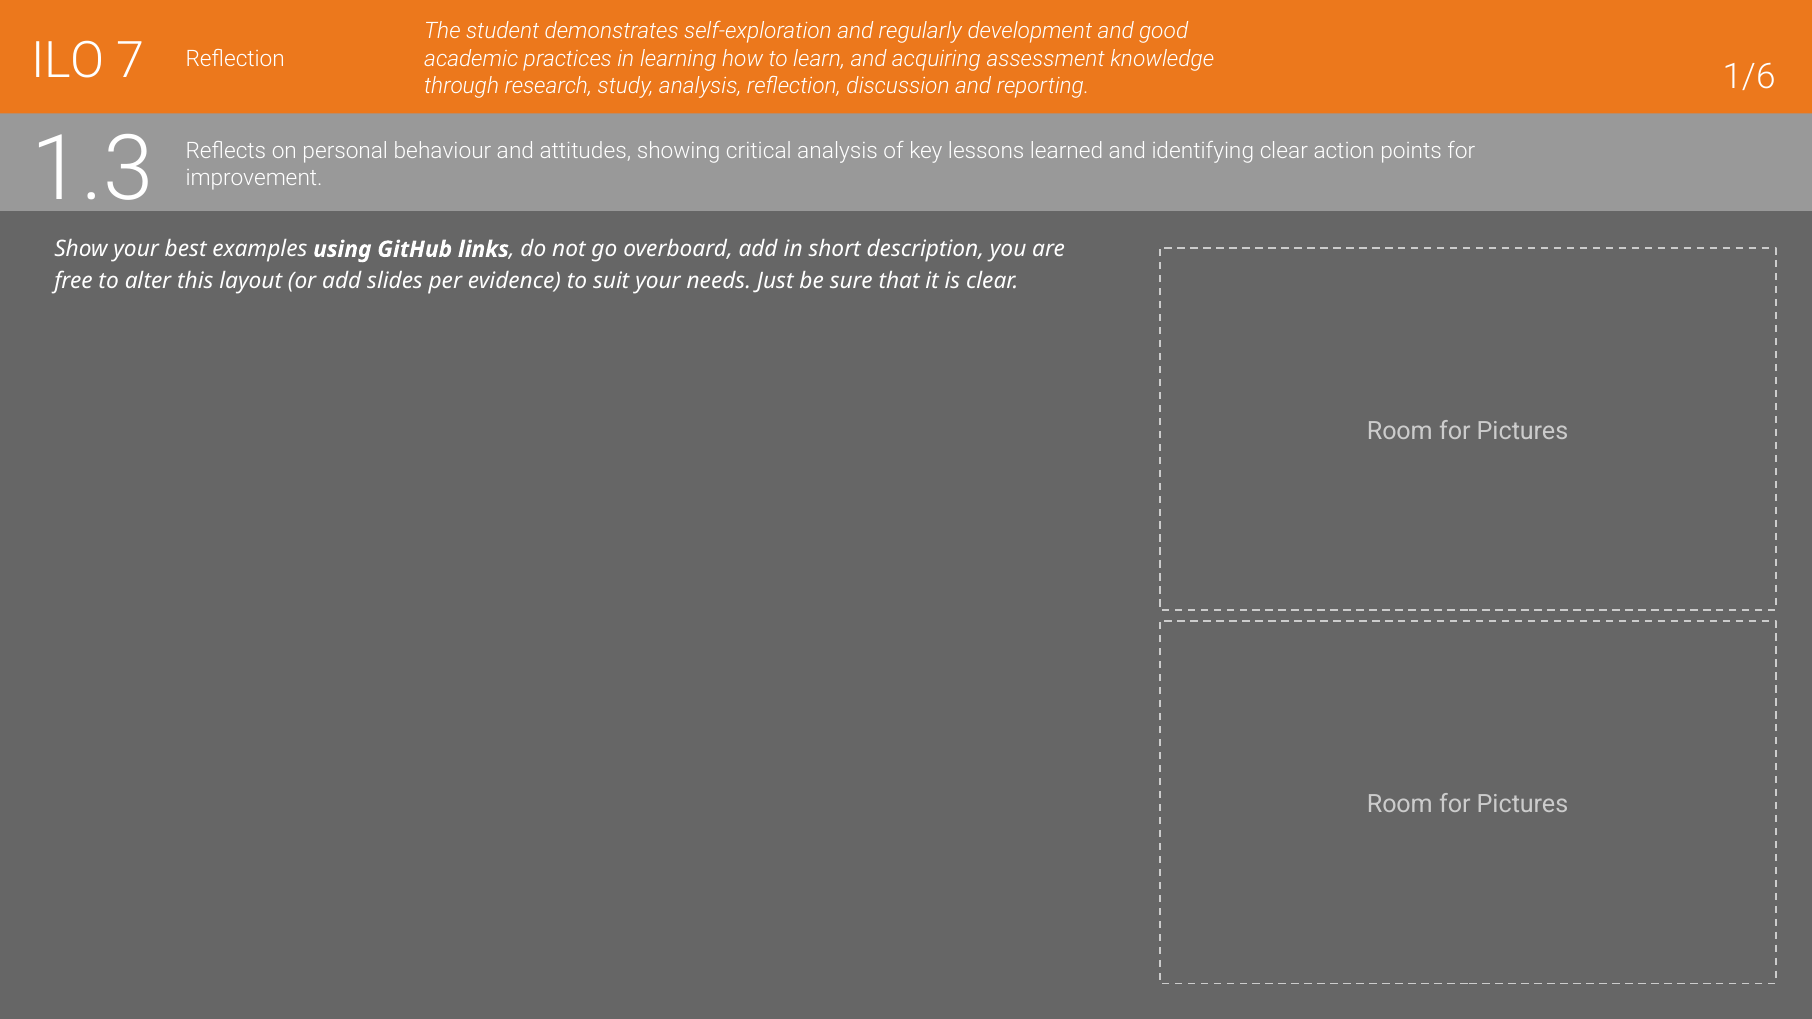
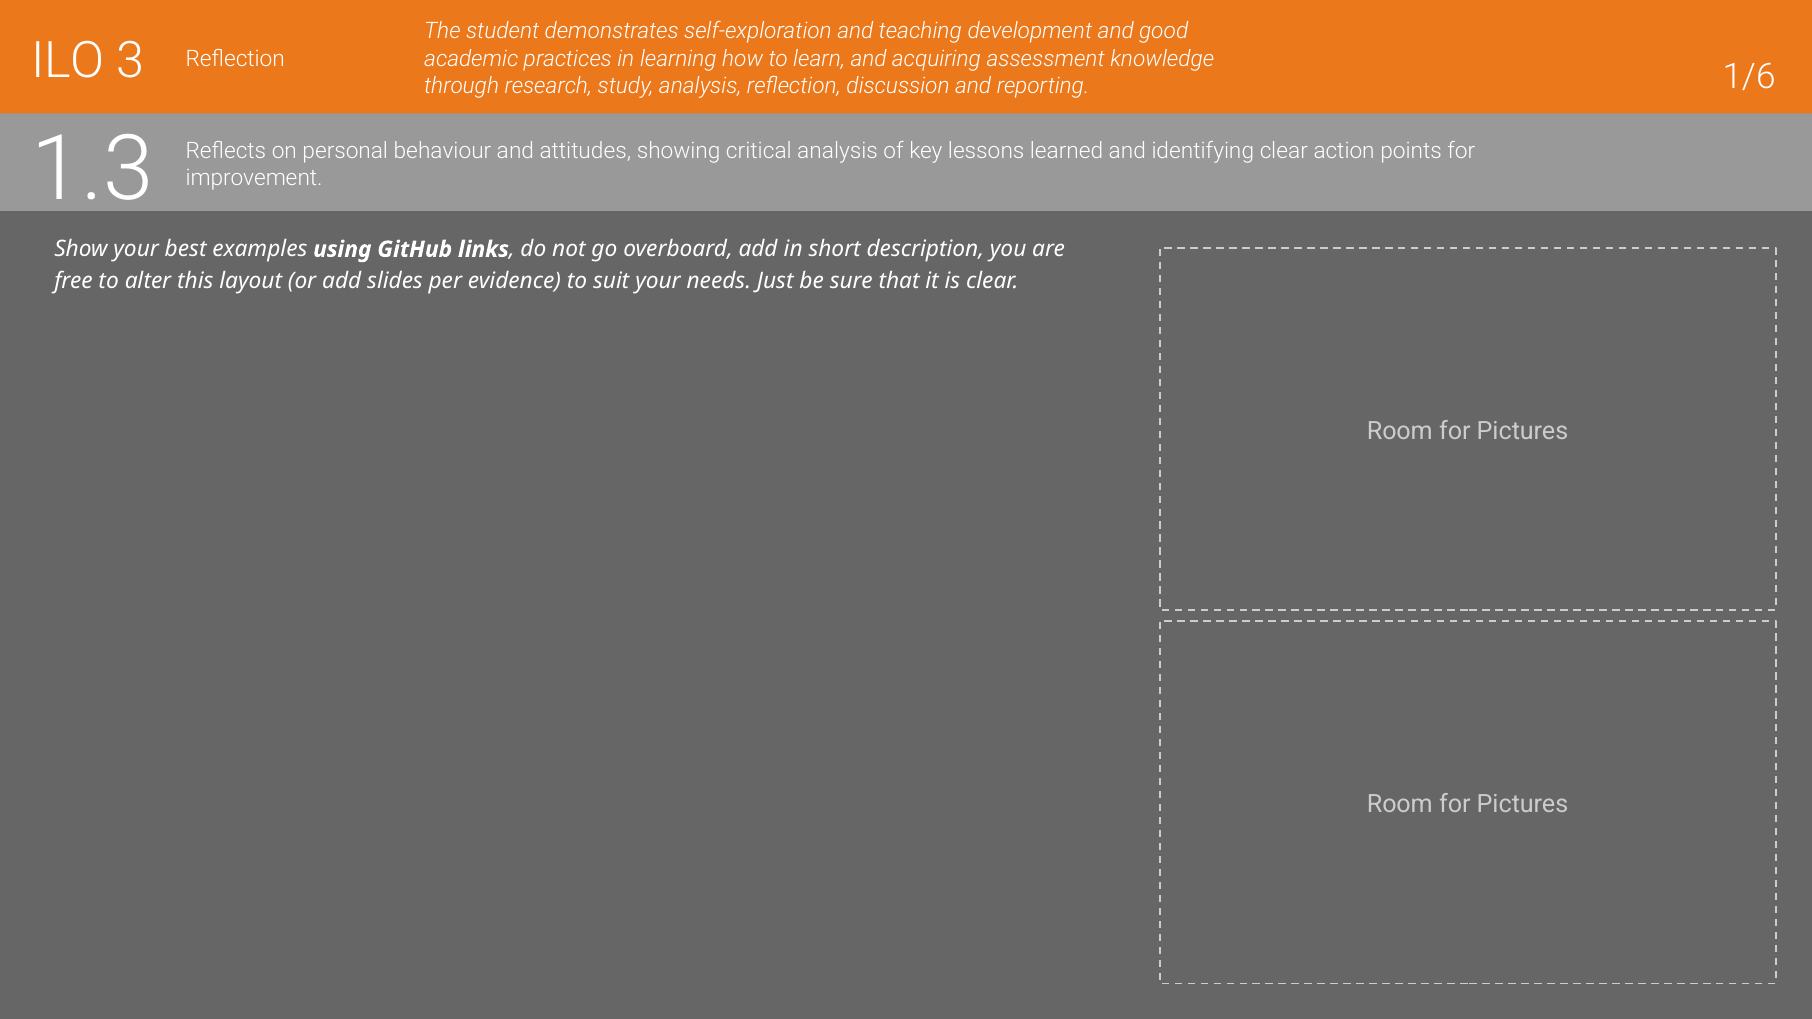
regularly: regularly -> teaching (920, 31)
7: 7 -> 3 (131, 61)
